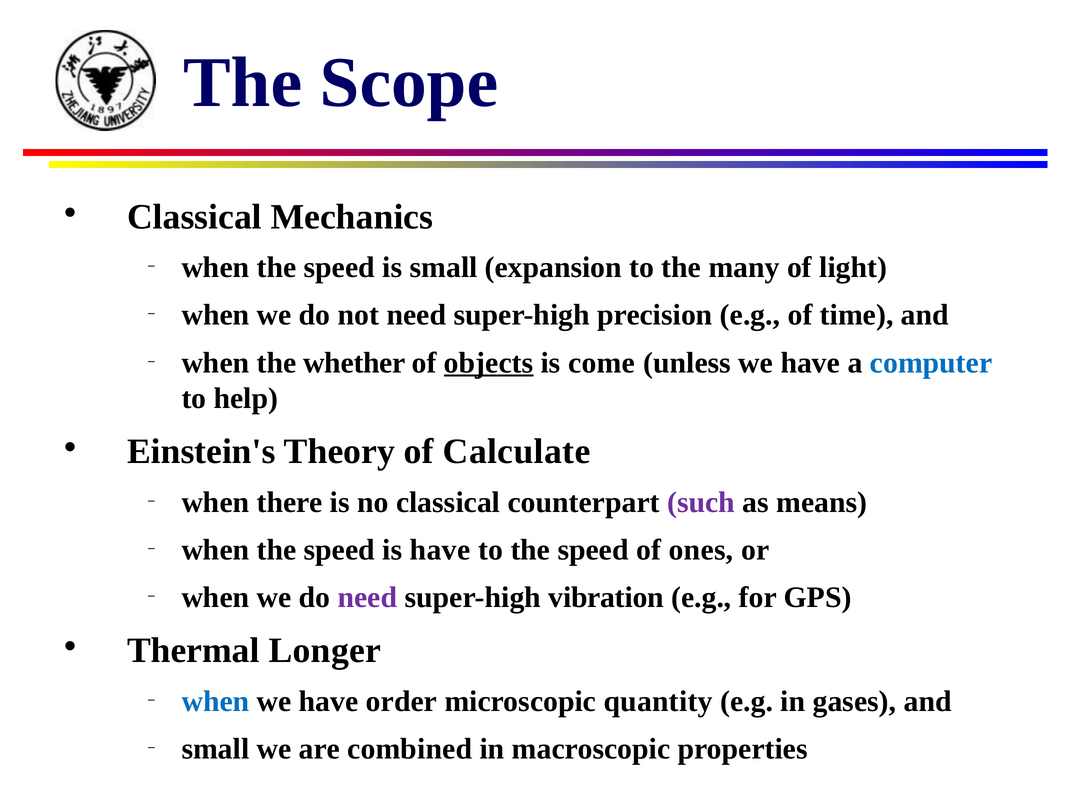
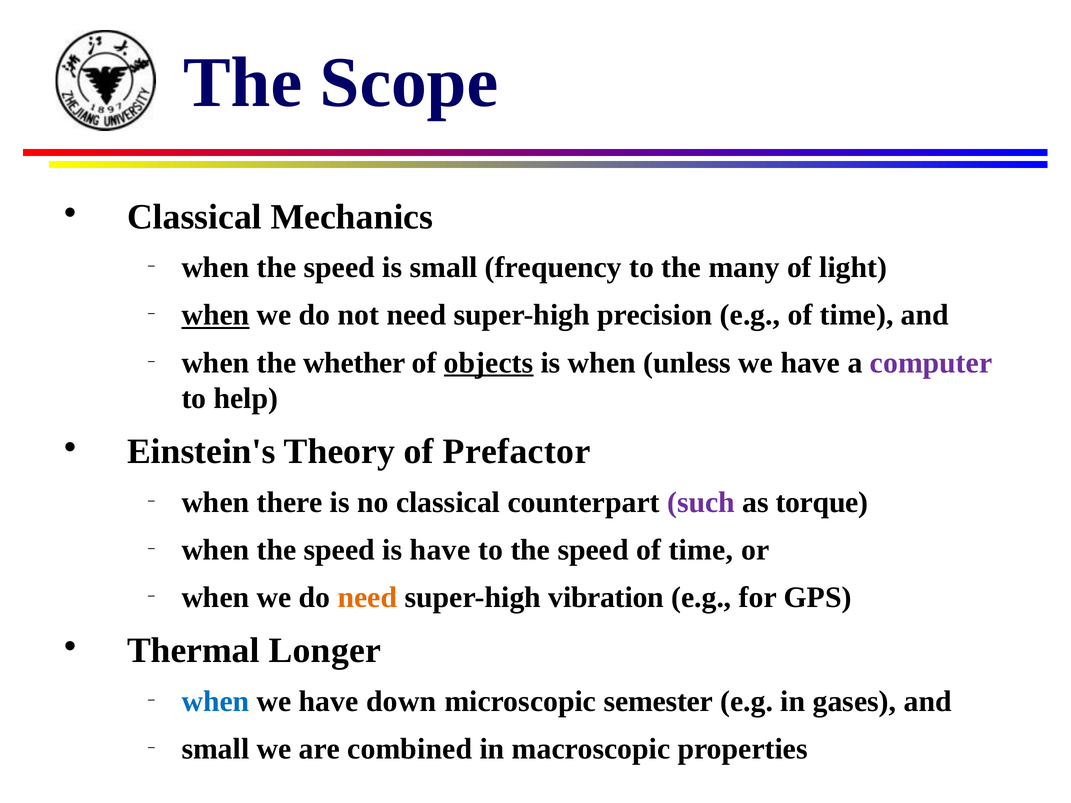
expansion: expansion -> frequency (553, 268)
when underline: none -> present (215, 315)
is come: come -> when (602, 363)
computer colour: blue -> purple (931, 363)
Calculate: Calculate -> Prefactor (517, 452)
means: means -> torque (822, 503)
speed of ones: ones -> time (701, 550)
need colour: purple -> orange (367, 598)
order: order -> down (401, 702)
quantity: quantity -> semester (658, 702)
